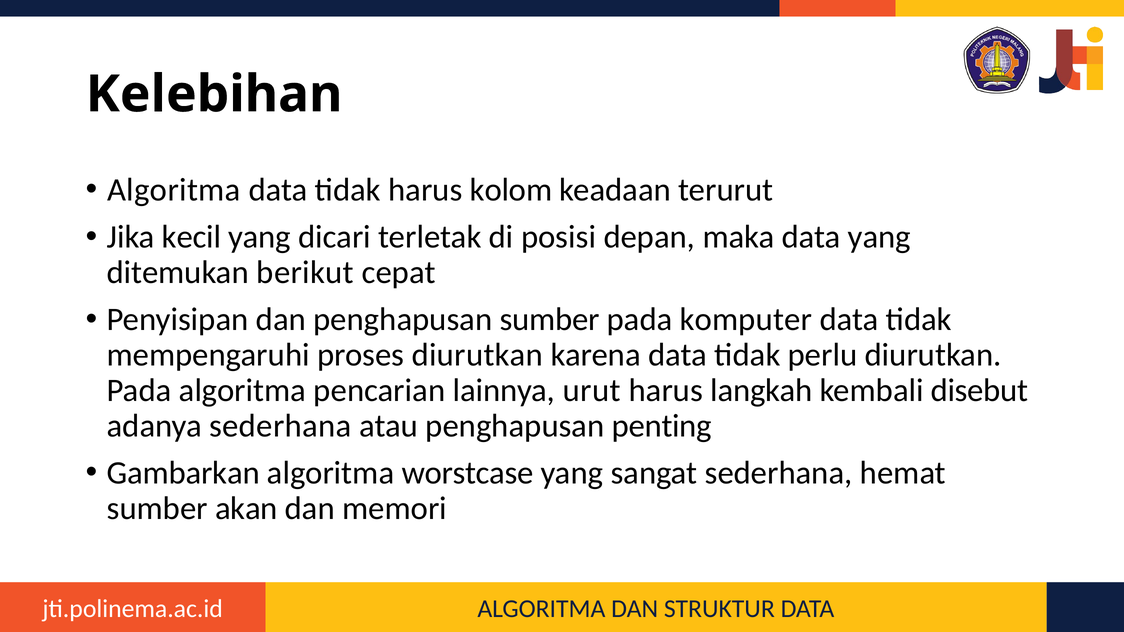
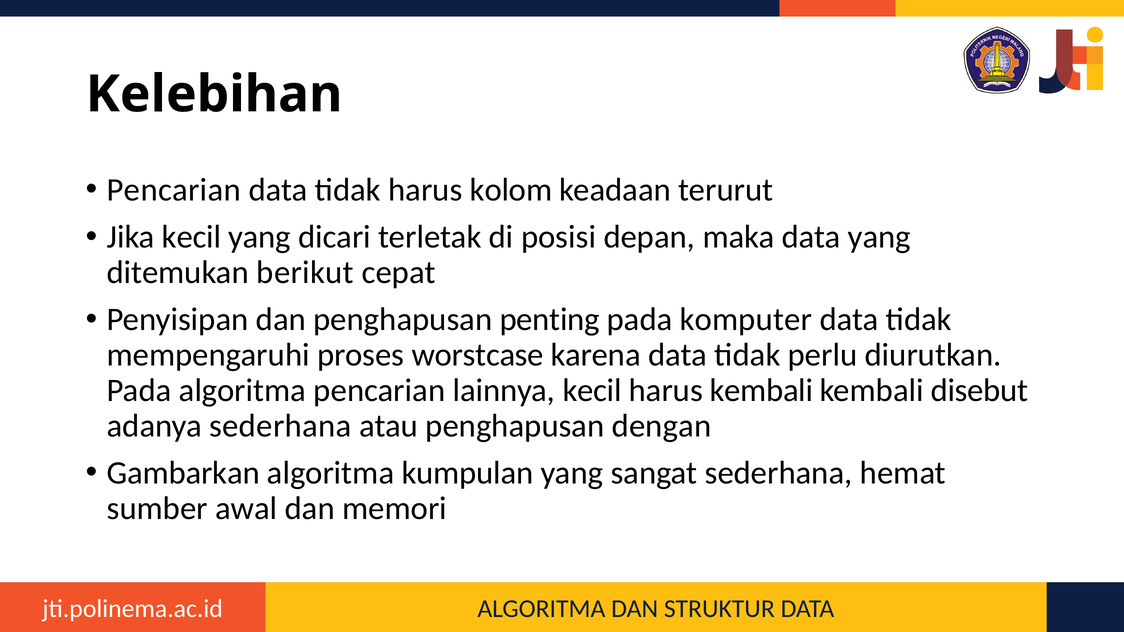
Algoritma: Algoritma -> Pencarian (174, 190)
penghapusan sumber: sumber -> penting (550, 320)
proses diurutkan: diurutkan -> worstcase (478, 355)
lainnya urut: urut -> kecil (592, 391)
harus langkah: langkah -> kembali (761, 391)
penting: penting -> dengan (662, 426)
worstcase: worstcase -> kumpulan (468, 473)
akan: akan -> awal (246, 508)
